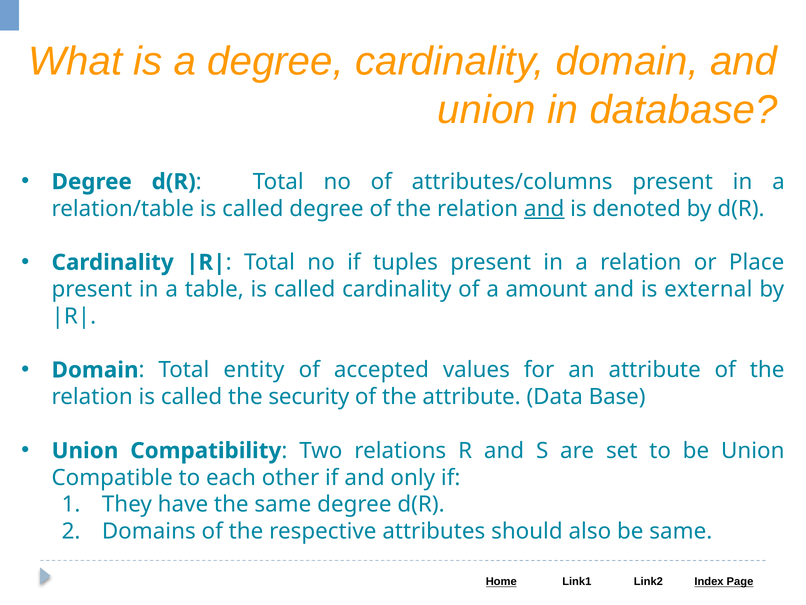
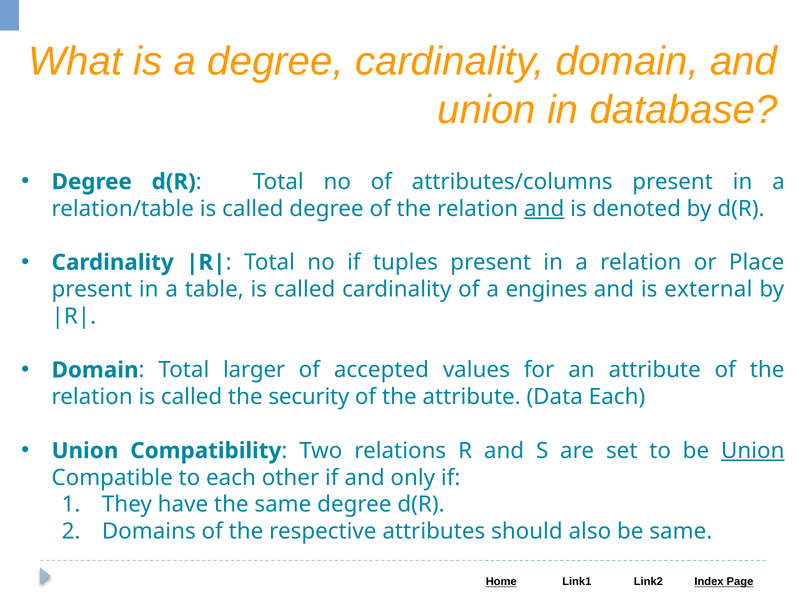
amount: amount -> engines (546, 289)
entity: entity -> larger (254, 370)
Data Base: Base -> Each (617, 397)
Union underline: none -> present (753, 450)
